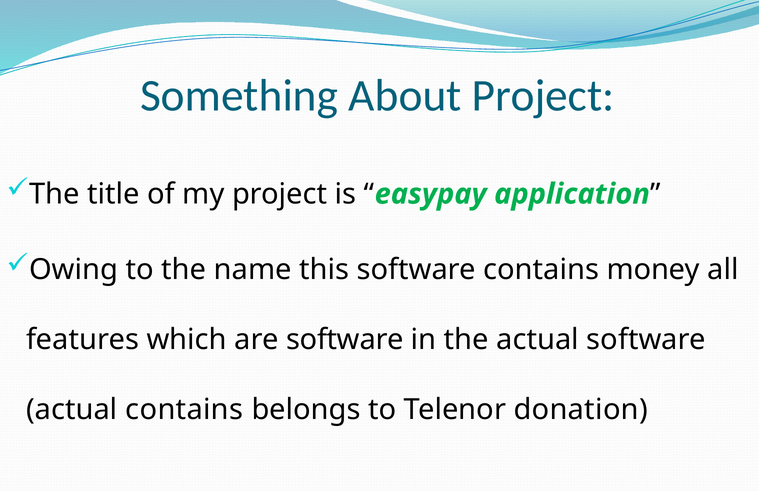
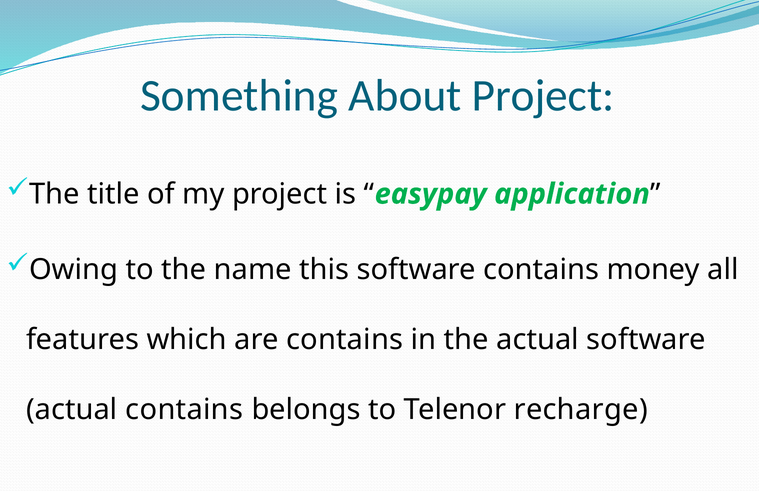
are software: software -> contains (345, 339)
donation: donation -> recharge (581, 409)
